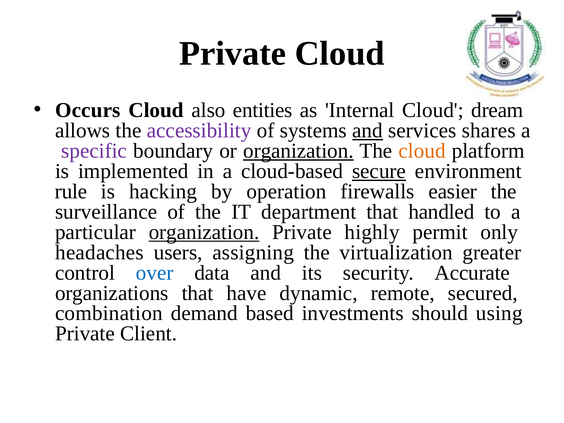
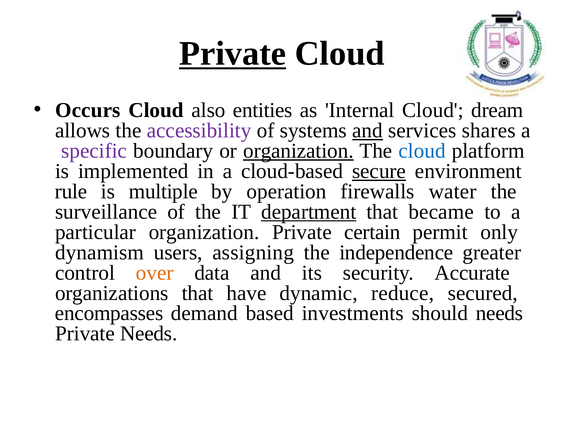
Private underline: none -> present (233, 53)
cloud colour: orange -> blue (422, 151)
hacking: hacking -> multiple (163, 191)
easier: easier -> water (453, 191)
department underline: none -> present (309, 212)
handled: handled -> became (441, 212)
organization underline: present -> none (204, 232)
highly: highly -> certain (372, 232)
headaches: headaches -> dynamism (100, 252)
virtualization: virtualization -> independence (396, 252)
over colour: blue -> orange (155, 273)
remote: remote -> reduce (403, 293)
combination: combination -> encompasses (109, 313)
should using: using -> needs (500, 313)
Private Client: Client -> Needs (149, 334)
